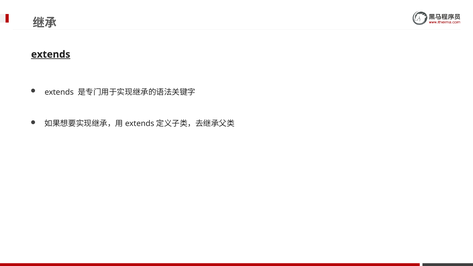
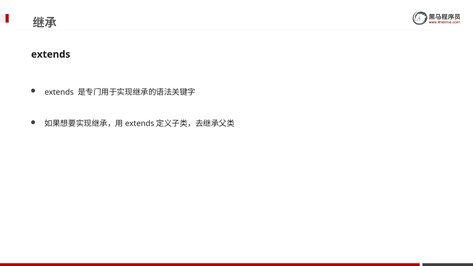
extends underline: present -> none (51, 54)
